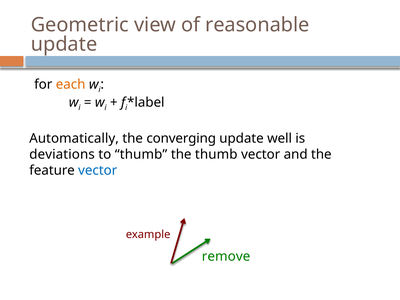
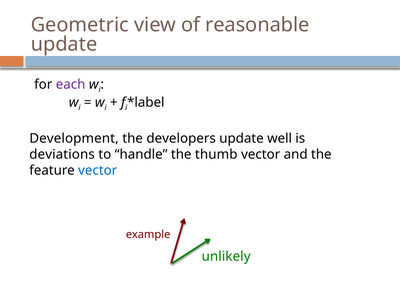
each colour: orange -> purple (71, 84)
Automatically: Automatically -> Development (74, 138)
converging: converging -> developers (181, 138)
to thumb: thumb -> handle (141, 154)
remove: remove -> unlikely (226, 257)
